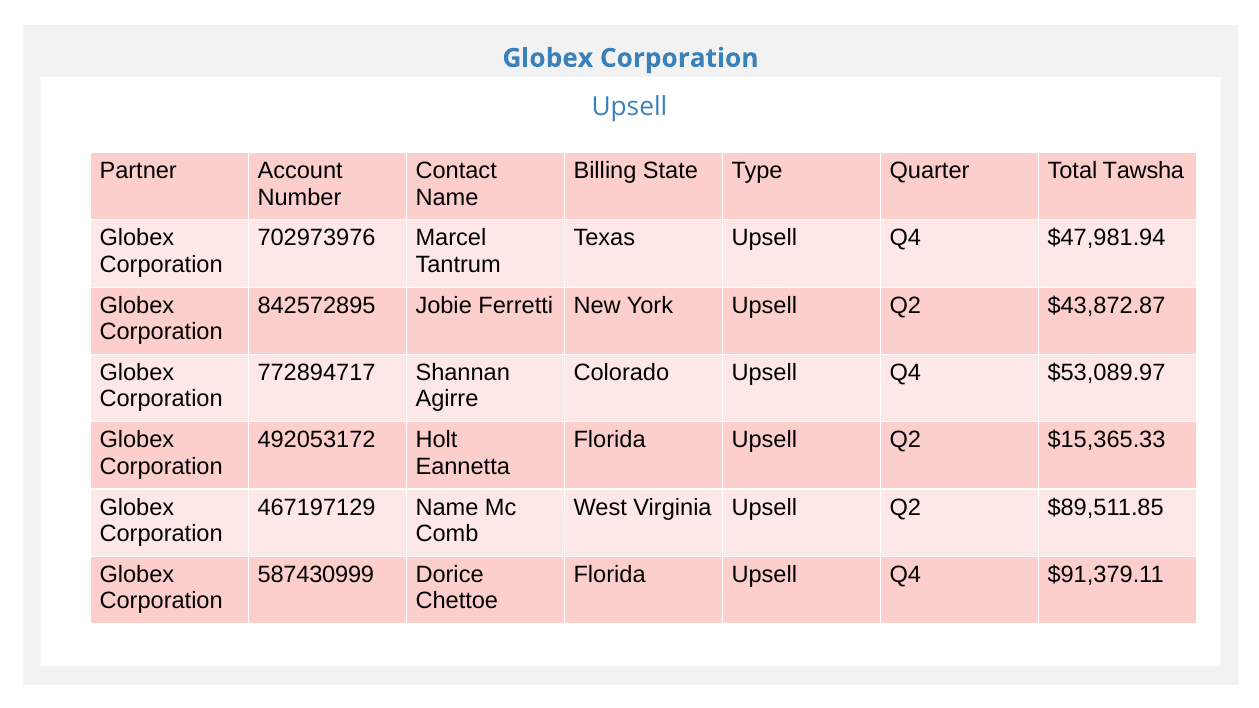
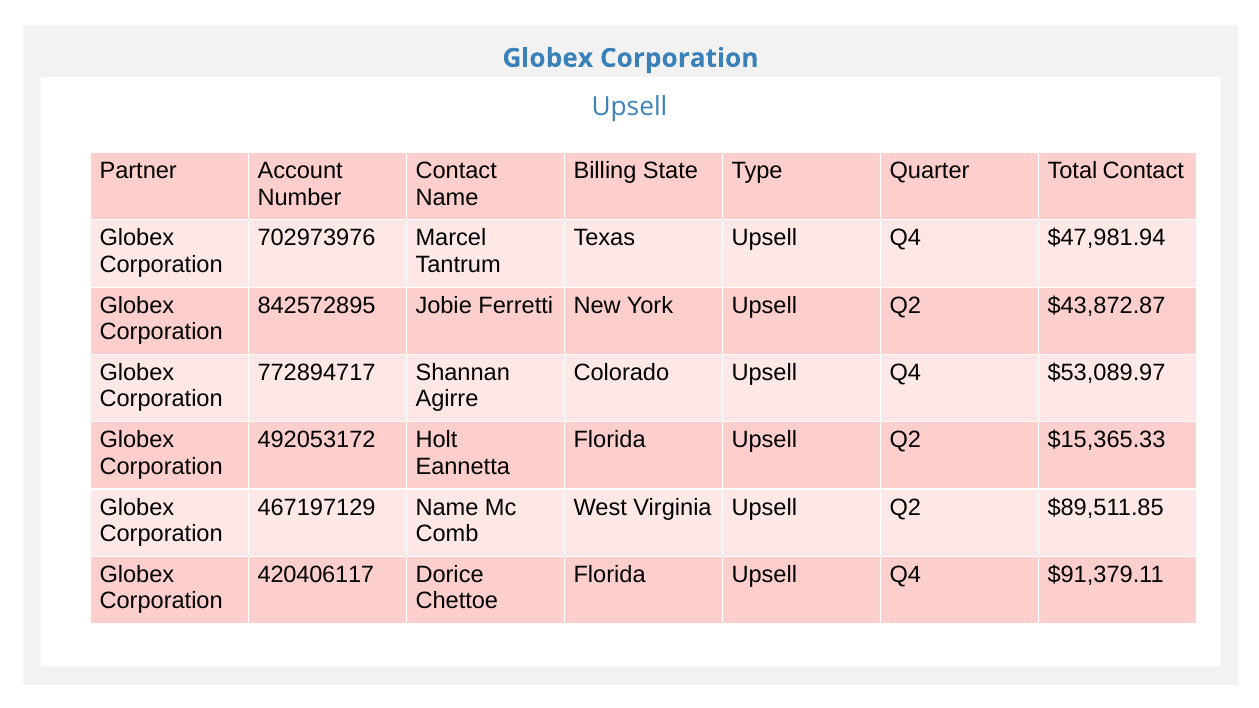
Total Tawsha: Tawsha -> Contact (1143, 171)
587430999: 587430999 -> 420406117 (316, 575)
